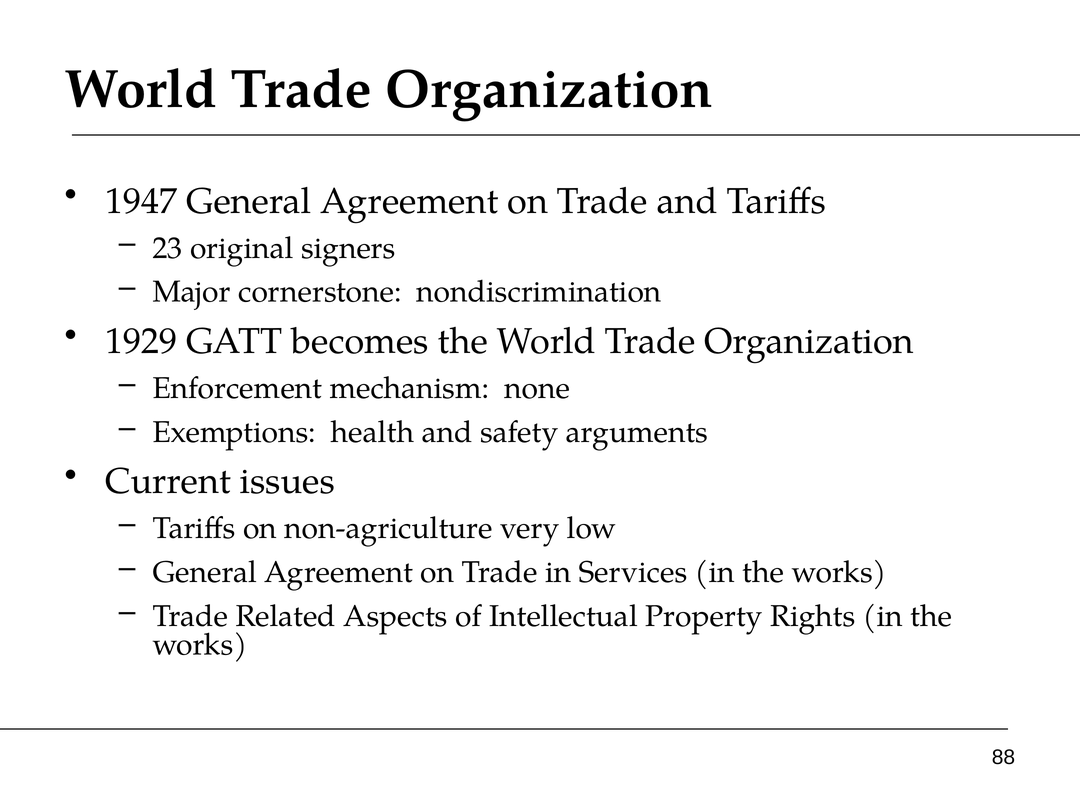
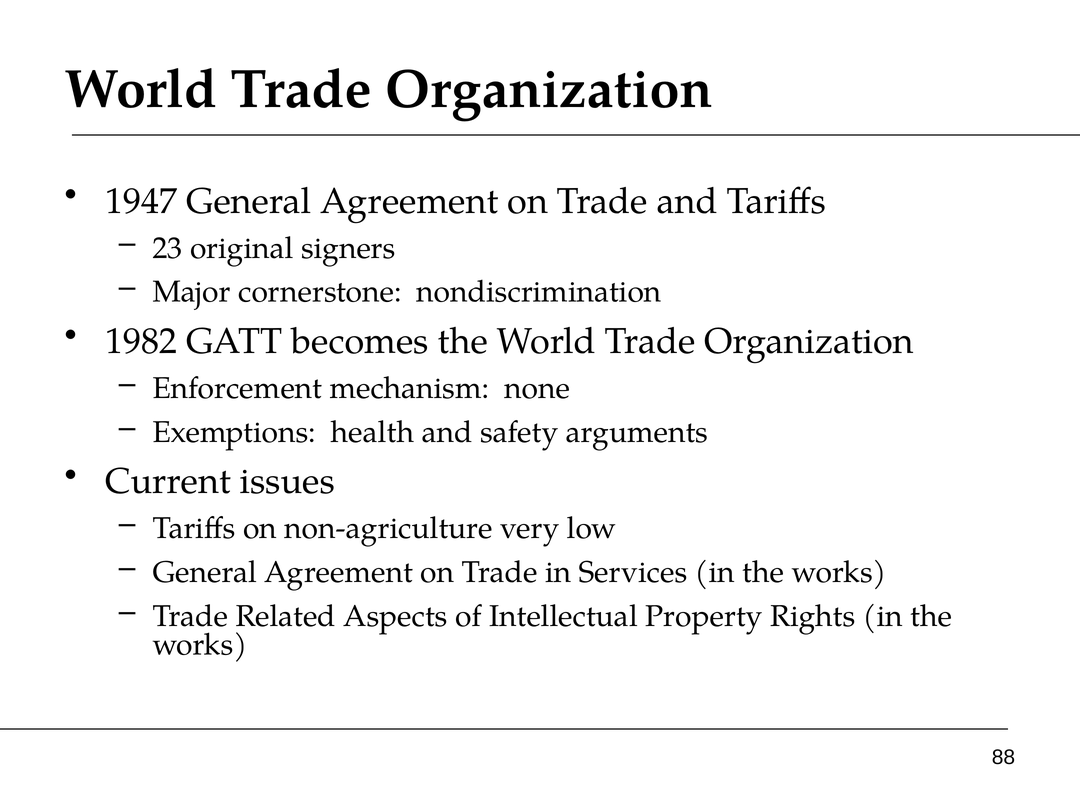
1929: 1929 -> 1982 (141, 341)
